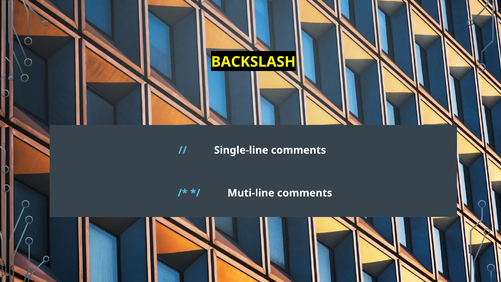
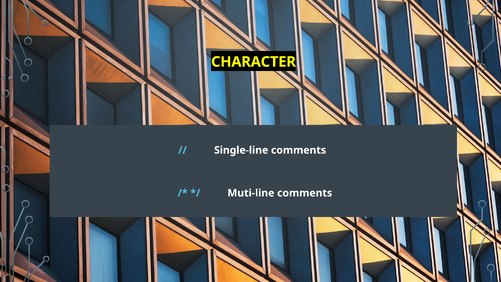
BACKSLASH: BACKSLASH -> CHARACTER (253, 62)
